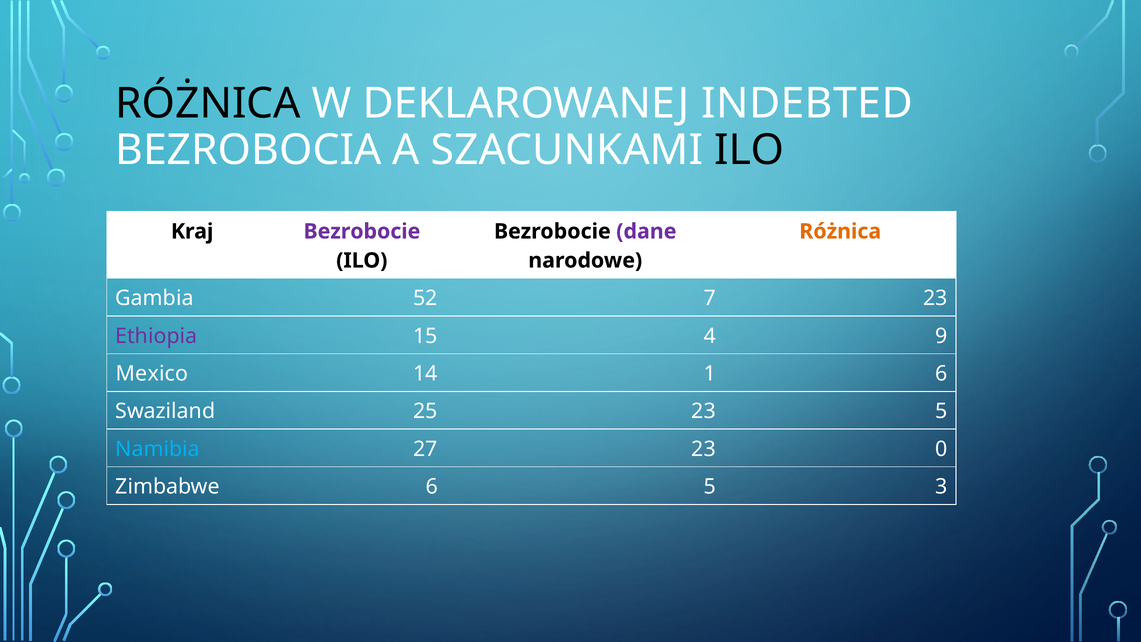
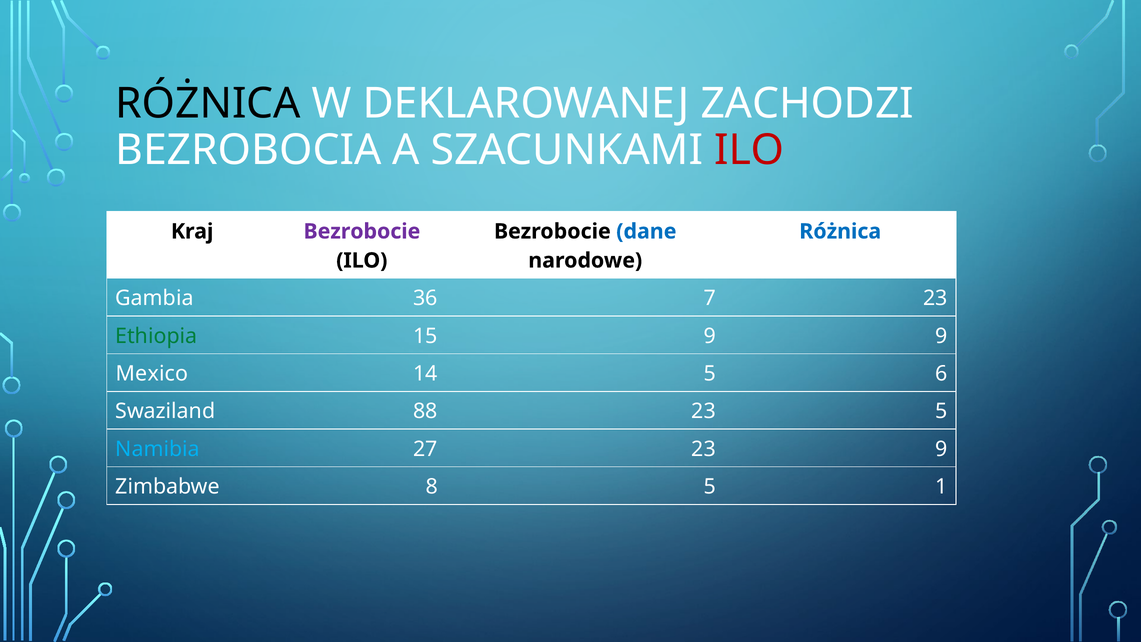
INDEBTED: INDEBTED -> ZACHODZI (807, 104)
ILO colour: black -> red (749, 150)
dane colour: purple -> blue (646, 231)
Różnica colour: orange -> blue (840, 231)
52: 52 -> 36 (425, 298)
Ethiopia colour: purple -> green (156, 336)
15 4: 4 -> 9 (710, 336)
14 1: 1 -> 5 (710, 374)
25: 25 -> 88 (425, 411)
23 0: 0 -> 9 (942, 449)
Zimbabwe 6: 6 -> 8 (432, 487)
3: 3 -> 1 (942, 487)
